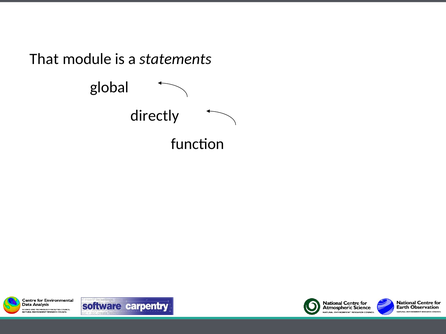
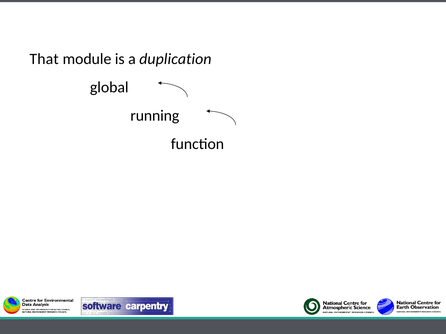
statements: statements -> duplication (175, 59)
directly: directly -> running (155, 116)
